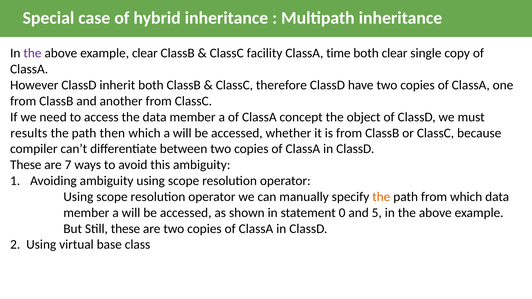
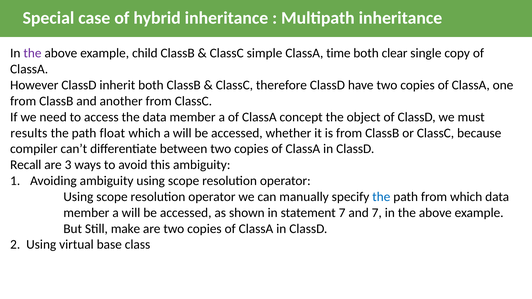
example clear: clear -> child (145, 53)
facility: facility -> simple (265, 53)
then: then -> float (112, 133)
These: These -> Recall (26, 165)
7: 7 -> 3 (68, 165)
the colour: orange -> blue (381, 197)
statement 0: 0 -> 7 (342, 213)
and 5: 5 -> 7 (377, 213)
Still these: these -> make (126, 229)
